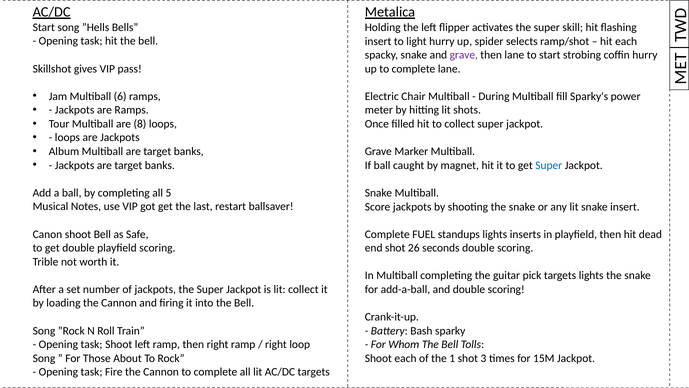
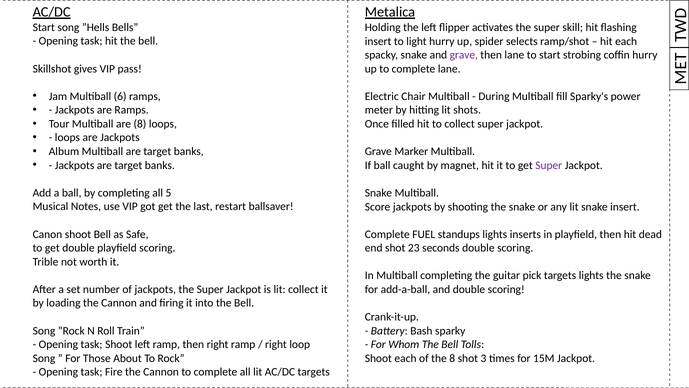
Super colour: blue -> purple (549, 165)
26: 26 -> 23 (414, 248)
the 1: 1 -> 8 (452, 358)
